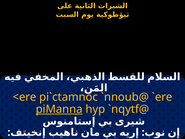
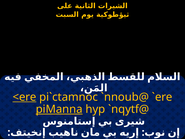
<ere underline: none -> present (24, 97)
